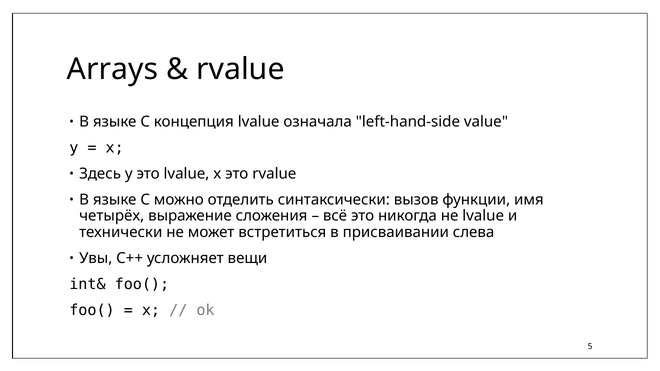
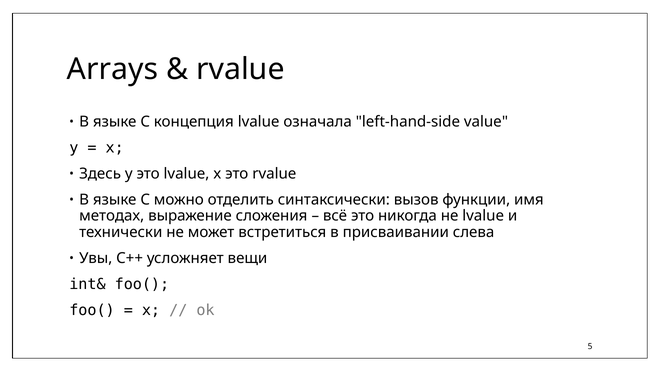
четырёх: четырёх -> методах (112, 216)
